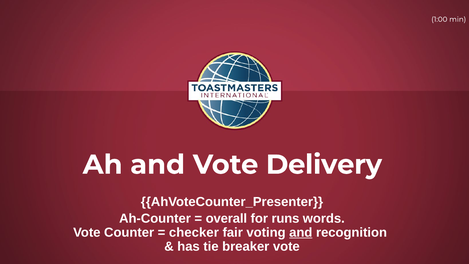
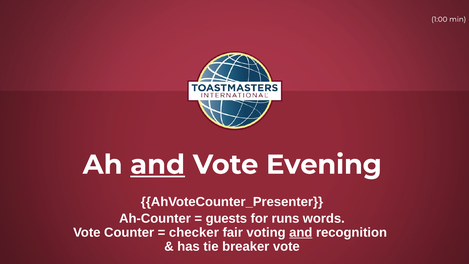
and underline: none -> present (158, 165)
Delivery: Delivery -> Evening (324, 165)
overall: overall -> guests (226, 218)
